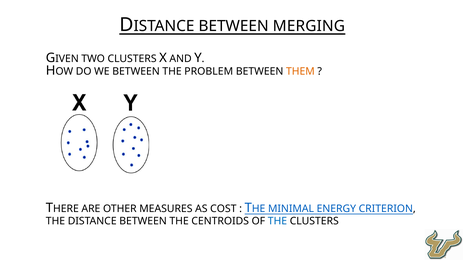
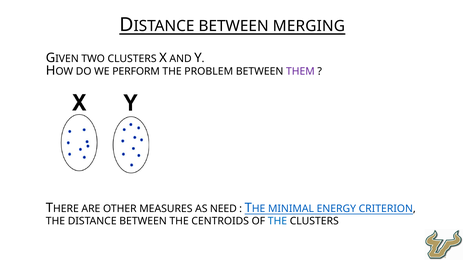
WE BETWEEN: BETWEEN -> PERFORM (136, 71)
THEM colour: orange -> purple (300, 71)
COST: COST -> NEED (223, 209)
